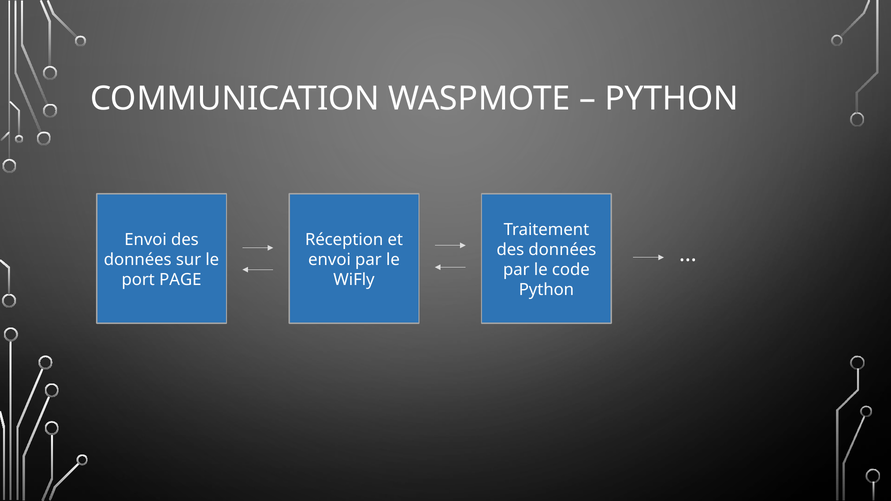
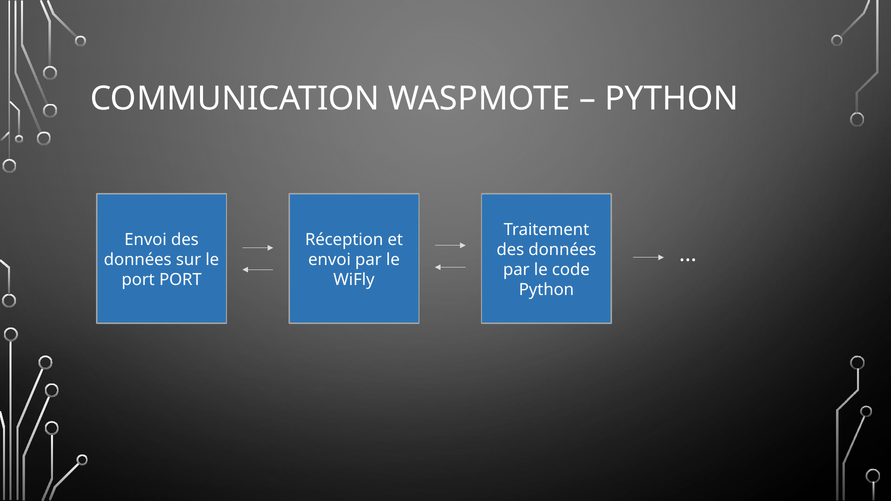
port PAGE: PAGE -> PORT (180, 280)
